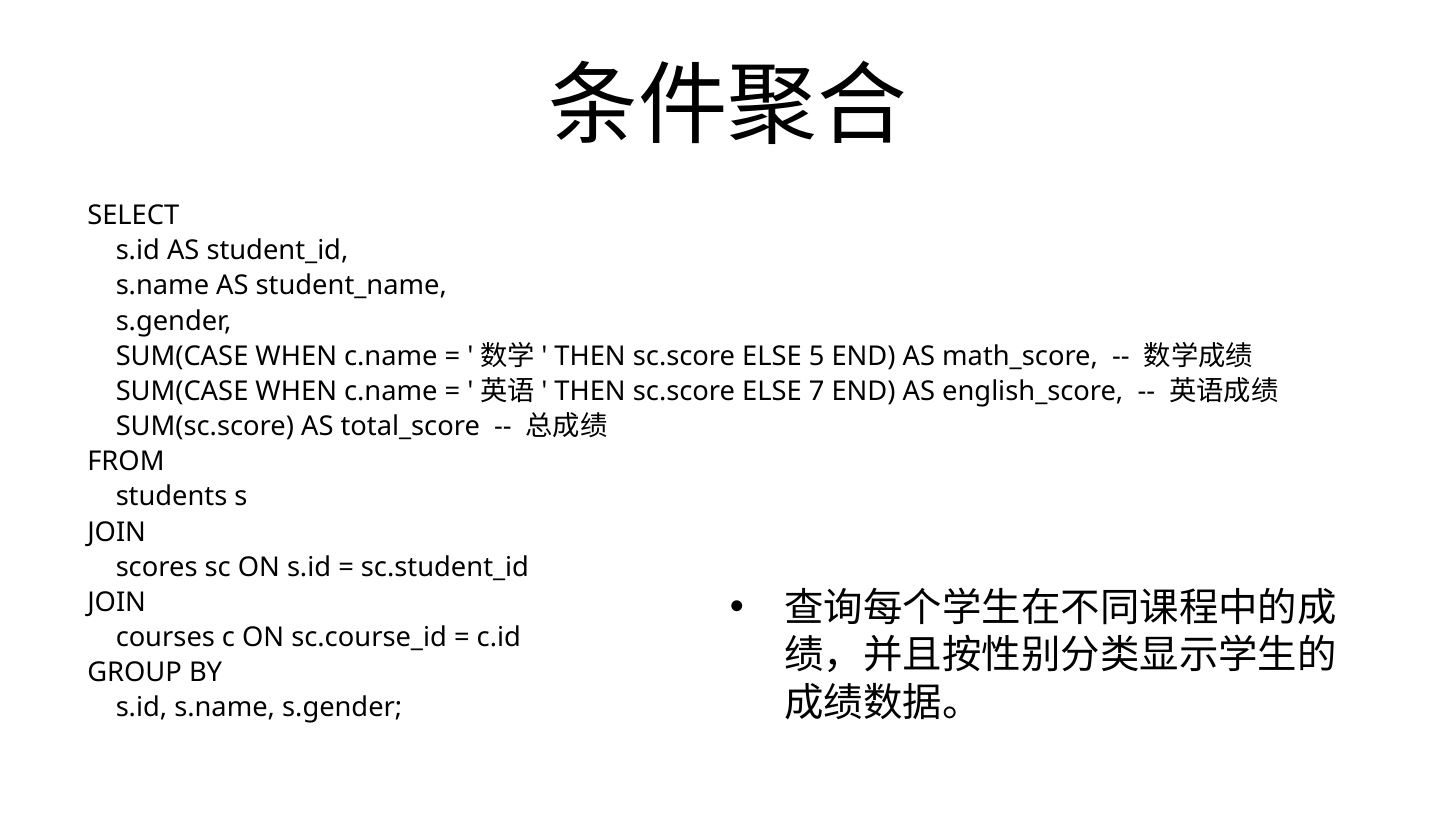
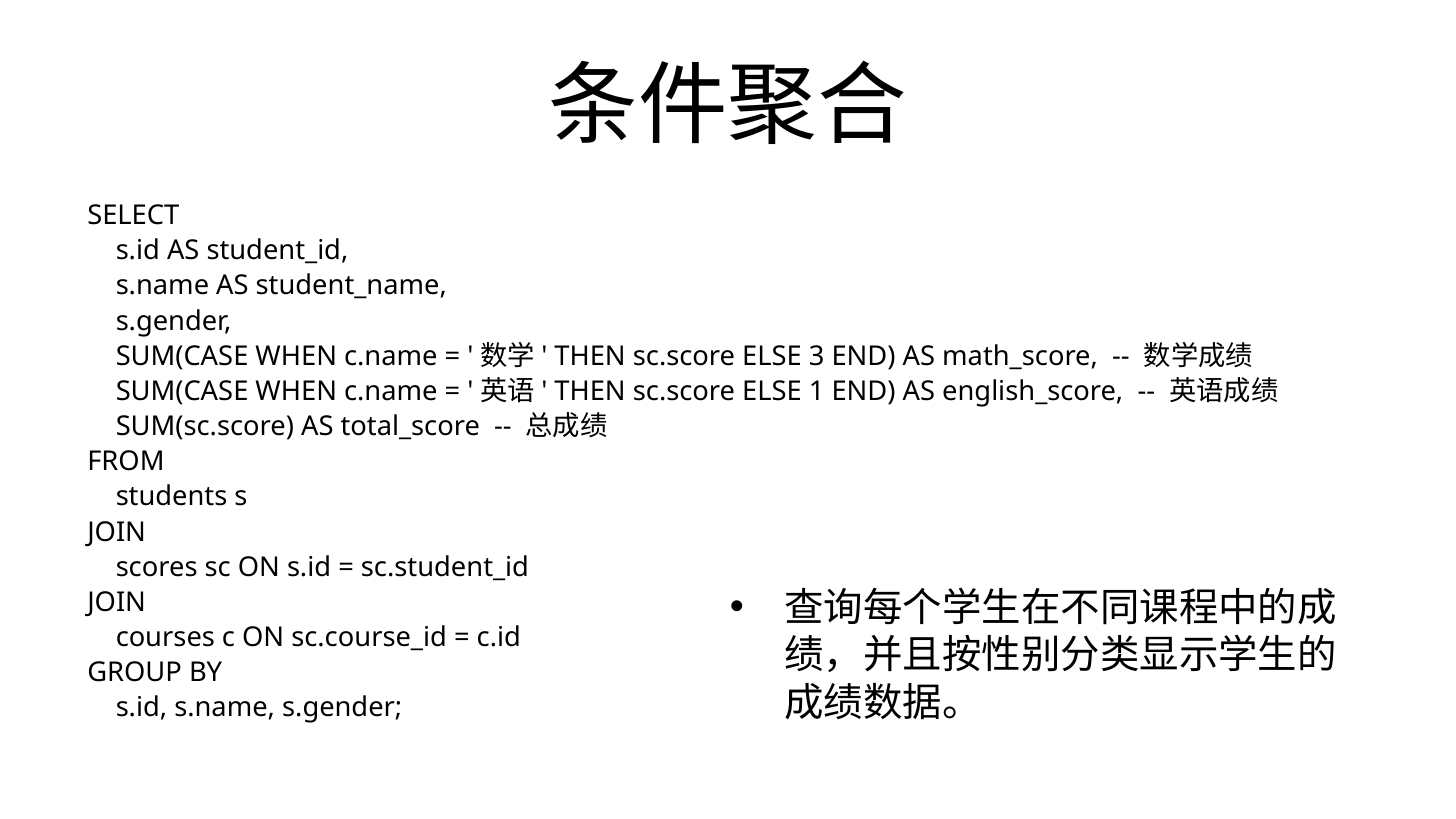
5: 5 -> 3 (817, 356)
7: 7 -> 1 (817, 392)
